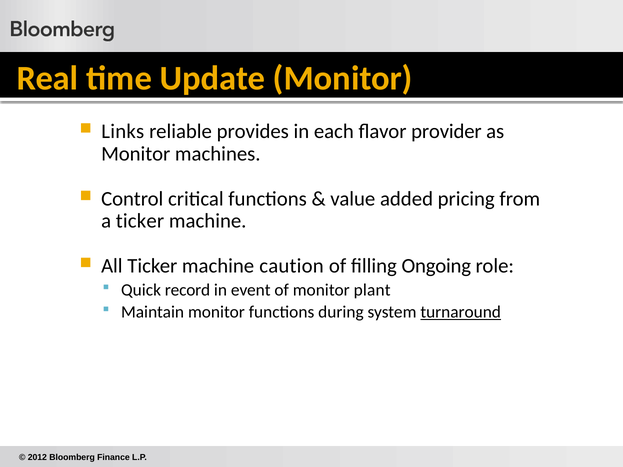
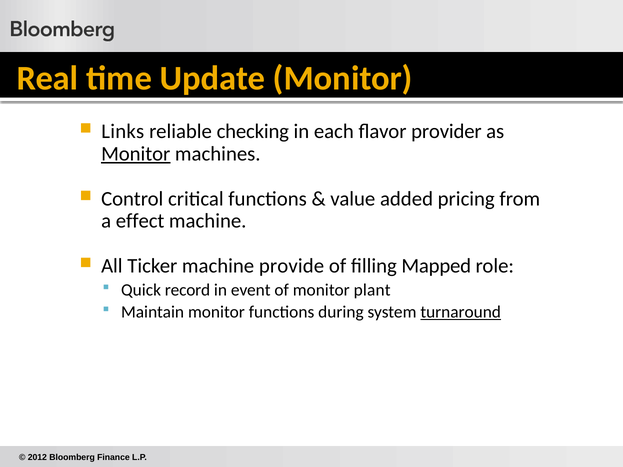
provides: provides -> checking (253, 132)
Monitor underline: none -> present (136, 154)
a ticker: ticker -> effect (140, 221)
caution: caution -> provide (292, 266)
Ongoing: Ongoing -> Mapped (436, 266)
